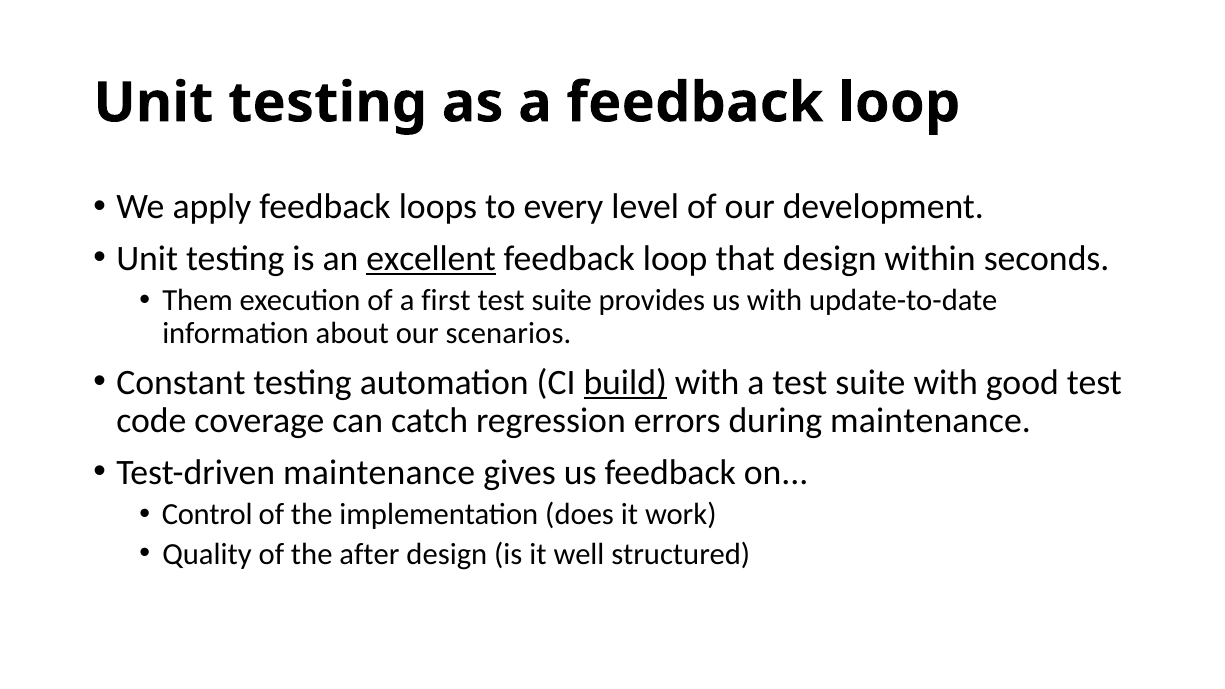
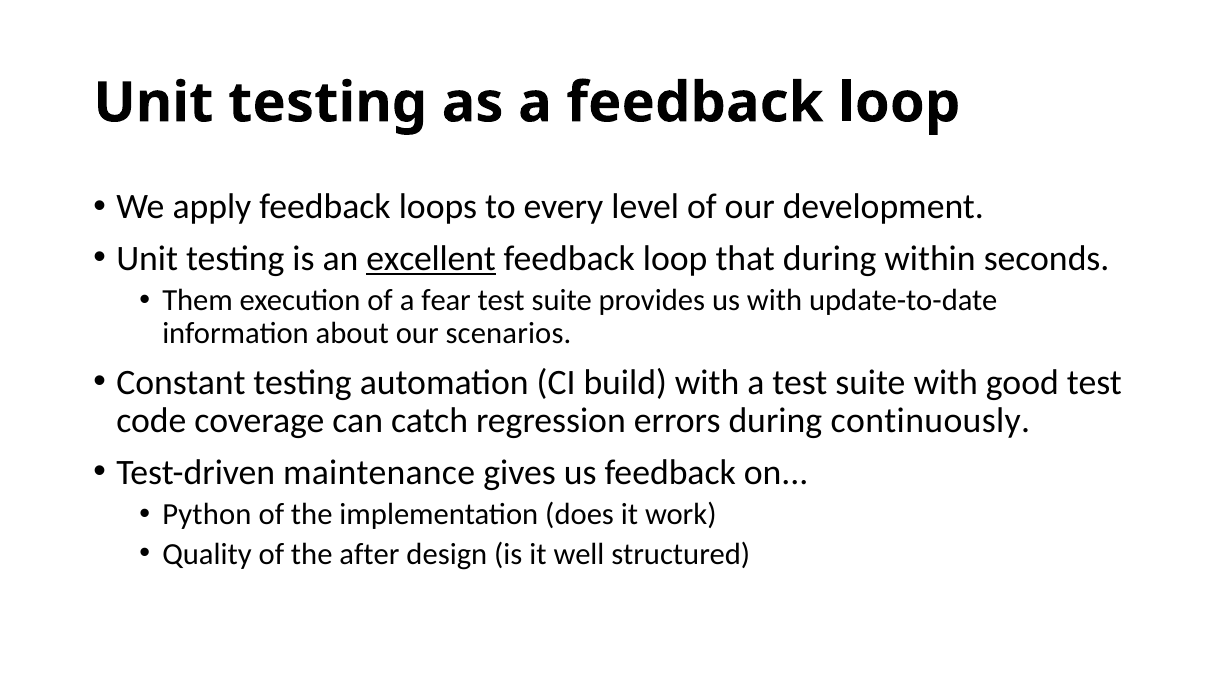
that design: design -> during (830, 258)
first: first -> fear (446, 301)
build underline: present -> none (625, 382)
during maintenance: maintenance -> continuously (930, 421)
Control: Control -> Python (207, 515)
